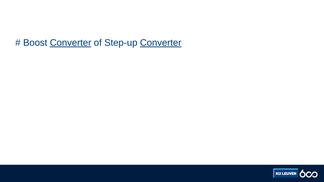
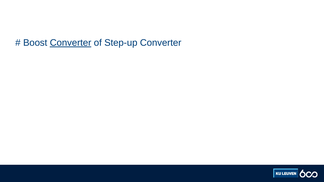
Converter underline: present -> none (161, 43)
